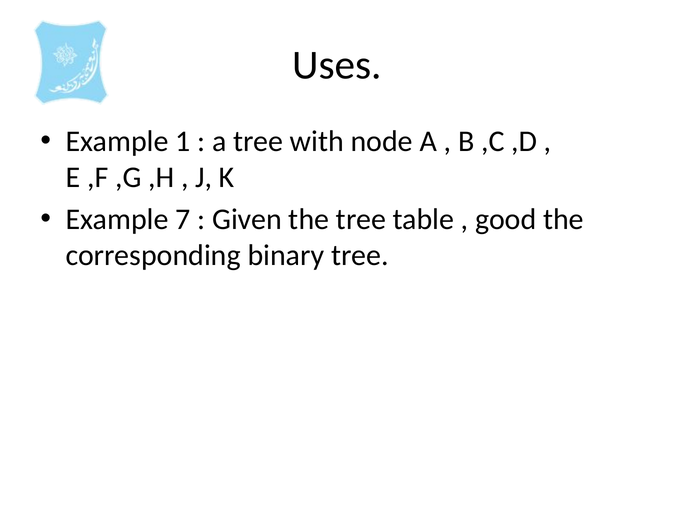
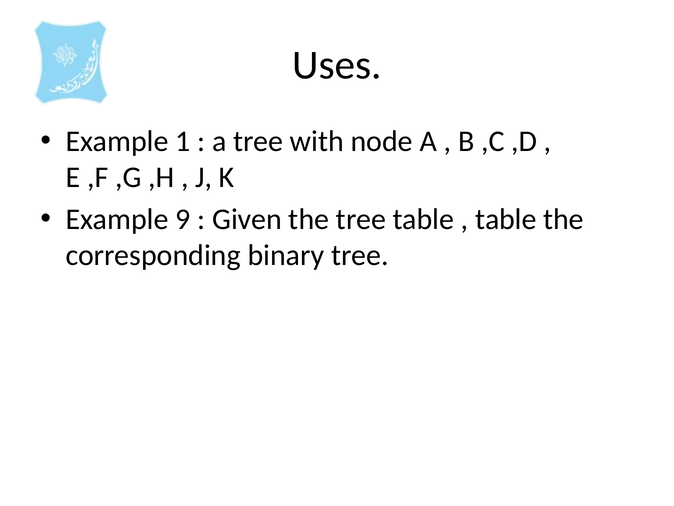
7: 7 -> 9 (183, 219)
good: good -> table (506, 219)
